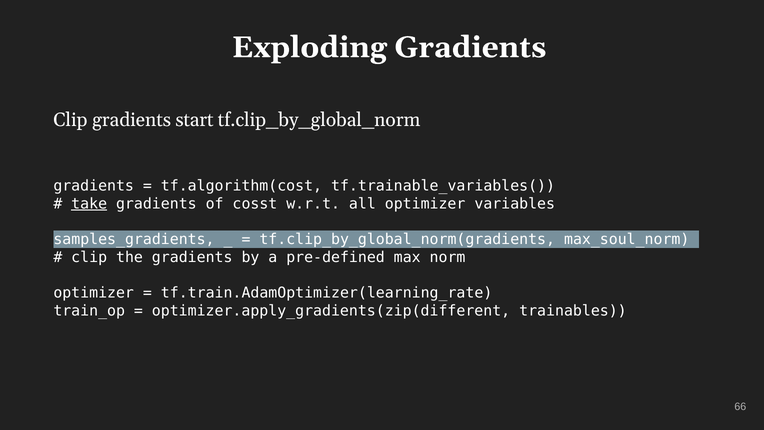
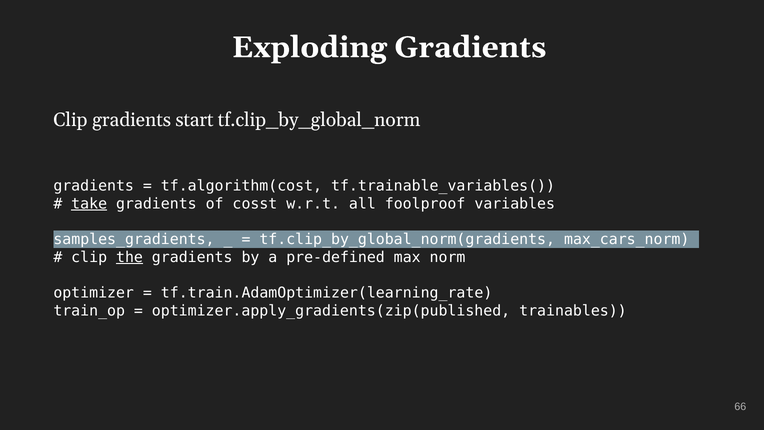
all optimizer: optimizer -> foolproof (425, 204)
max_soul_norm: max_soul_norm -> max_cars_norm (627, 239)
the underline: none -> present (129, 257)
optimizer.apply_gradients(zip(different: optimizer.apply_gradients(zip(different -> optimizer.apply_gradients(zip(published (331, 311)
